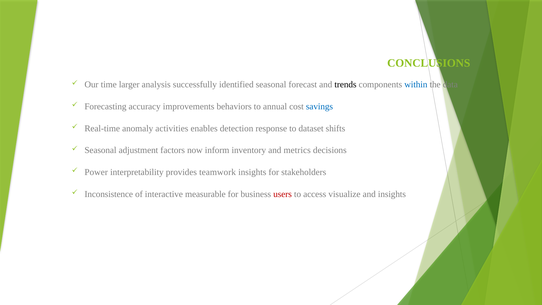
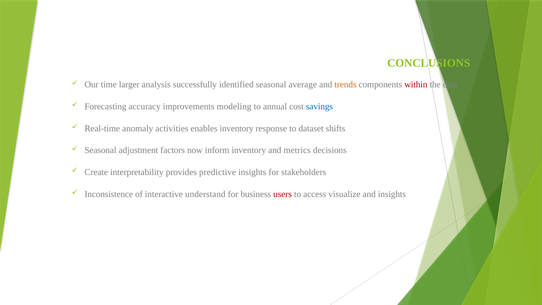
forecast: forecast -> average (303, 85)
trends colour: black -> orange (345, 85)
within colour: blue -> red (416, 85)
behaviors: behaviors -> modeling (234, 106)
enables detection: detection -> inventory (237, 128)
Power: Power -> Create (96, 172)
teamwork: teamwork -> predictive (218, 172)
measurable: measurable -> understand (205, 194)
